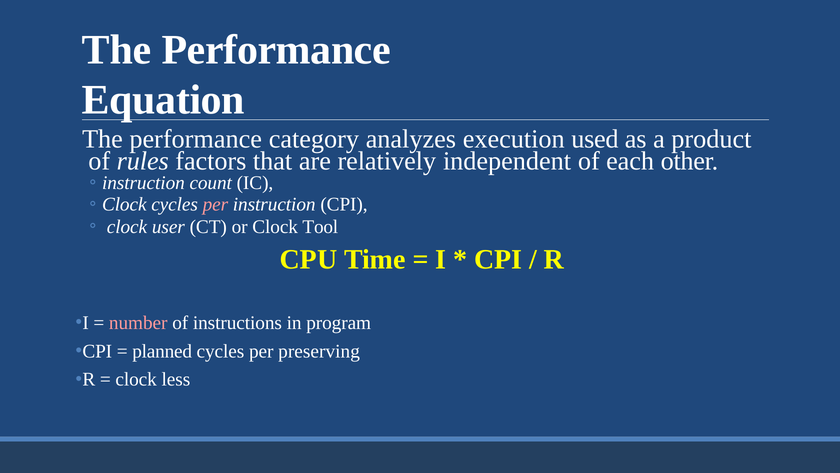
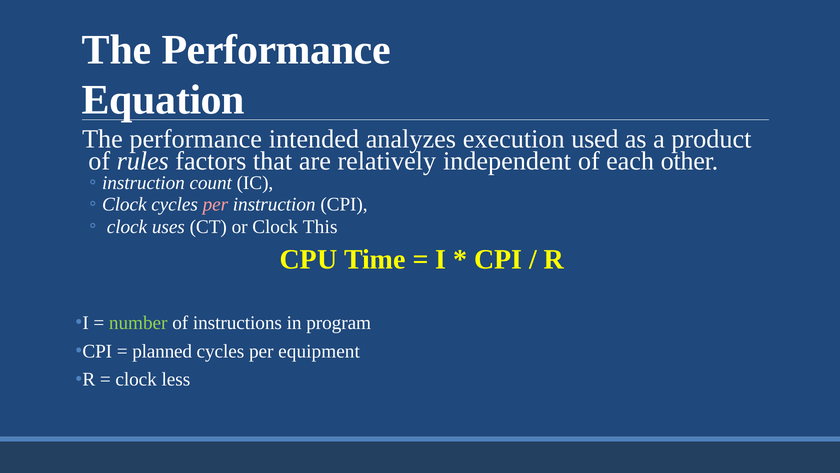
category: category -> intended (314, 139)
user: user -> uses (168, 227)
Tool: Tool -> This (320, 227)
number colour: pink -> light green (138, 322)
preserving: preserving -> equipment (319, 351)
